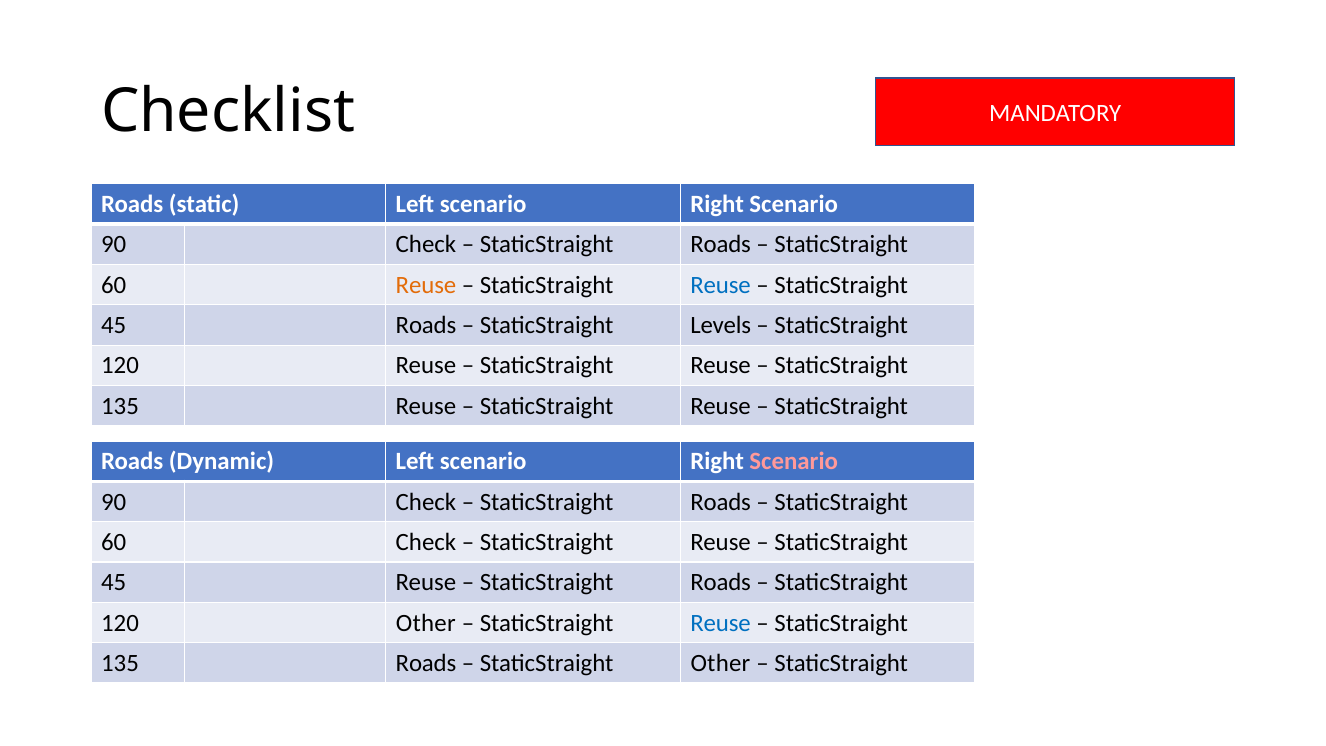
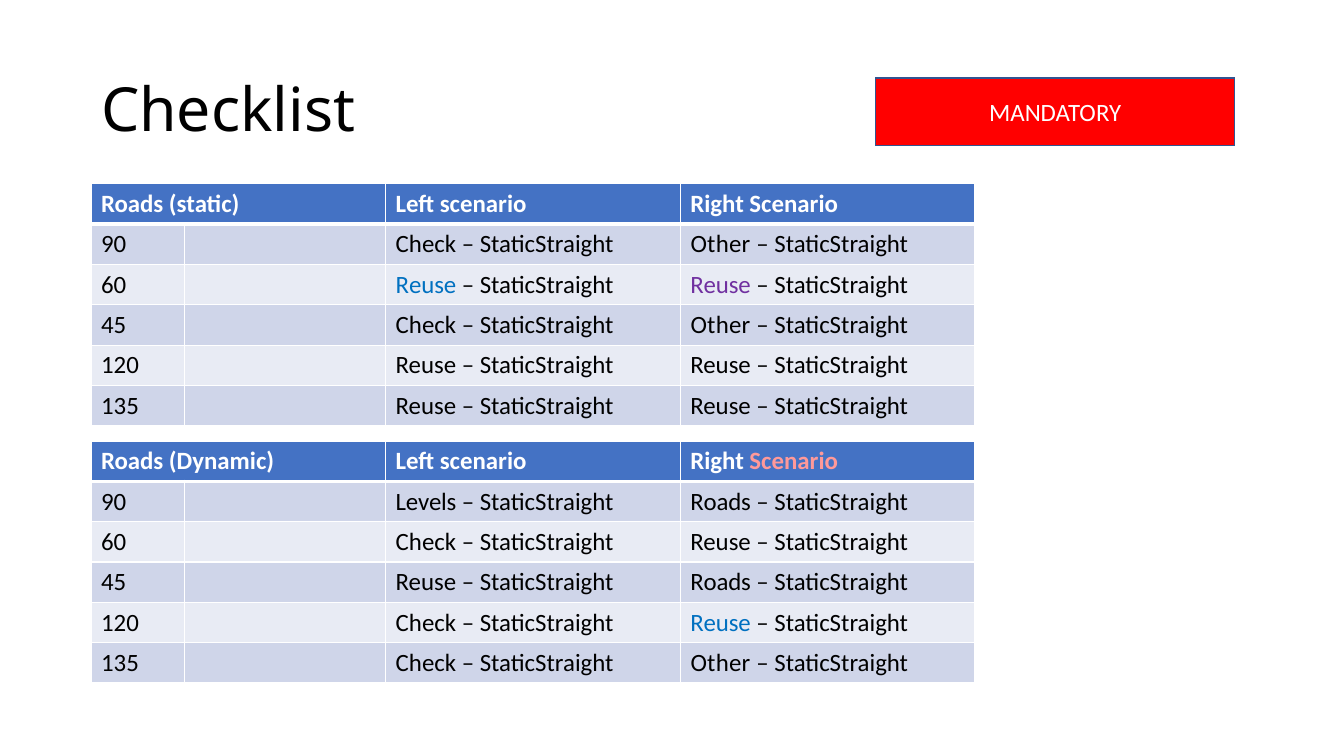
Roads: Roads -> Other (720, 245)
Reuse colour: orange -> blue (426, 285)
Reuse colour: blue -> purple (721, 285)
45 Roads: Roads -> Check (426, 325)
Levels: Levels -> Other (720, 325)
Check: Check -> Levels (426, 502)
120 Other: Other -> Check (426, 623)
135 Roads: Roads -> Check (426, 663)
